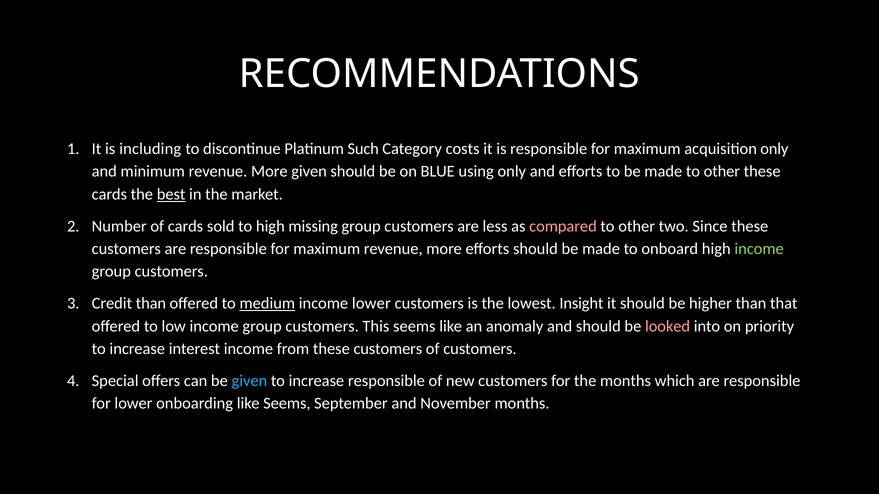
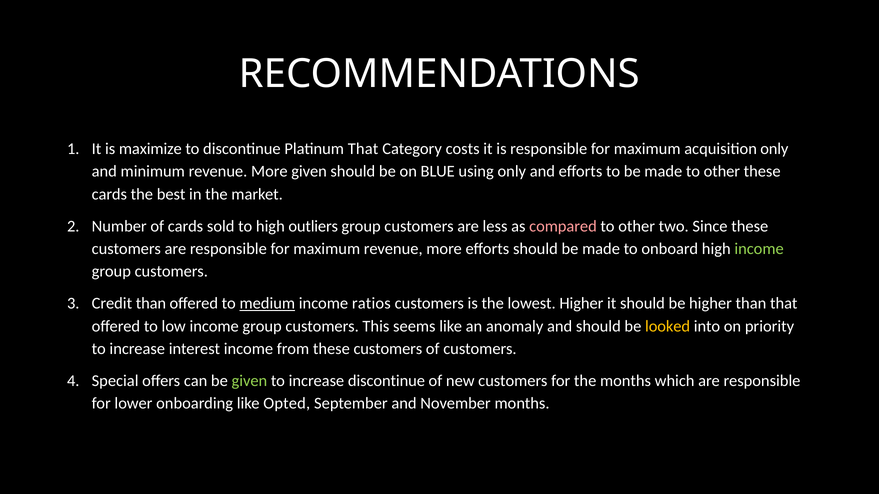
including: including -> maximize (150, 149)
Platinum Such: Such -> That (363, 149)
best underline: present -> none (171, 194)
missing: missing -> outliers (313, 226)
income lower: lower -> ratios (371, 304)
lowest Insight: Insight -> Higher (581, 304)
looked colour: pink -> yellow (668, 326)
given colour: light blue -> light green (249, 381)
increase responsible: responsible -> discontinue (386, 381)
like Seems: Seems -> Opted (287, 404)
